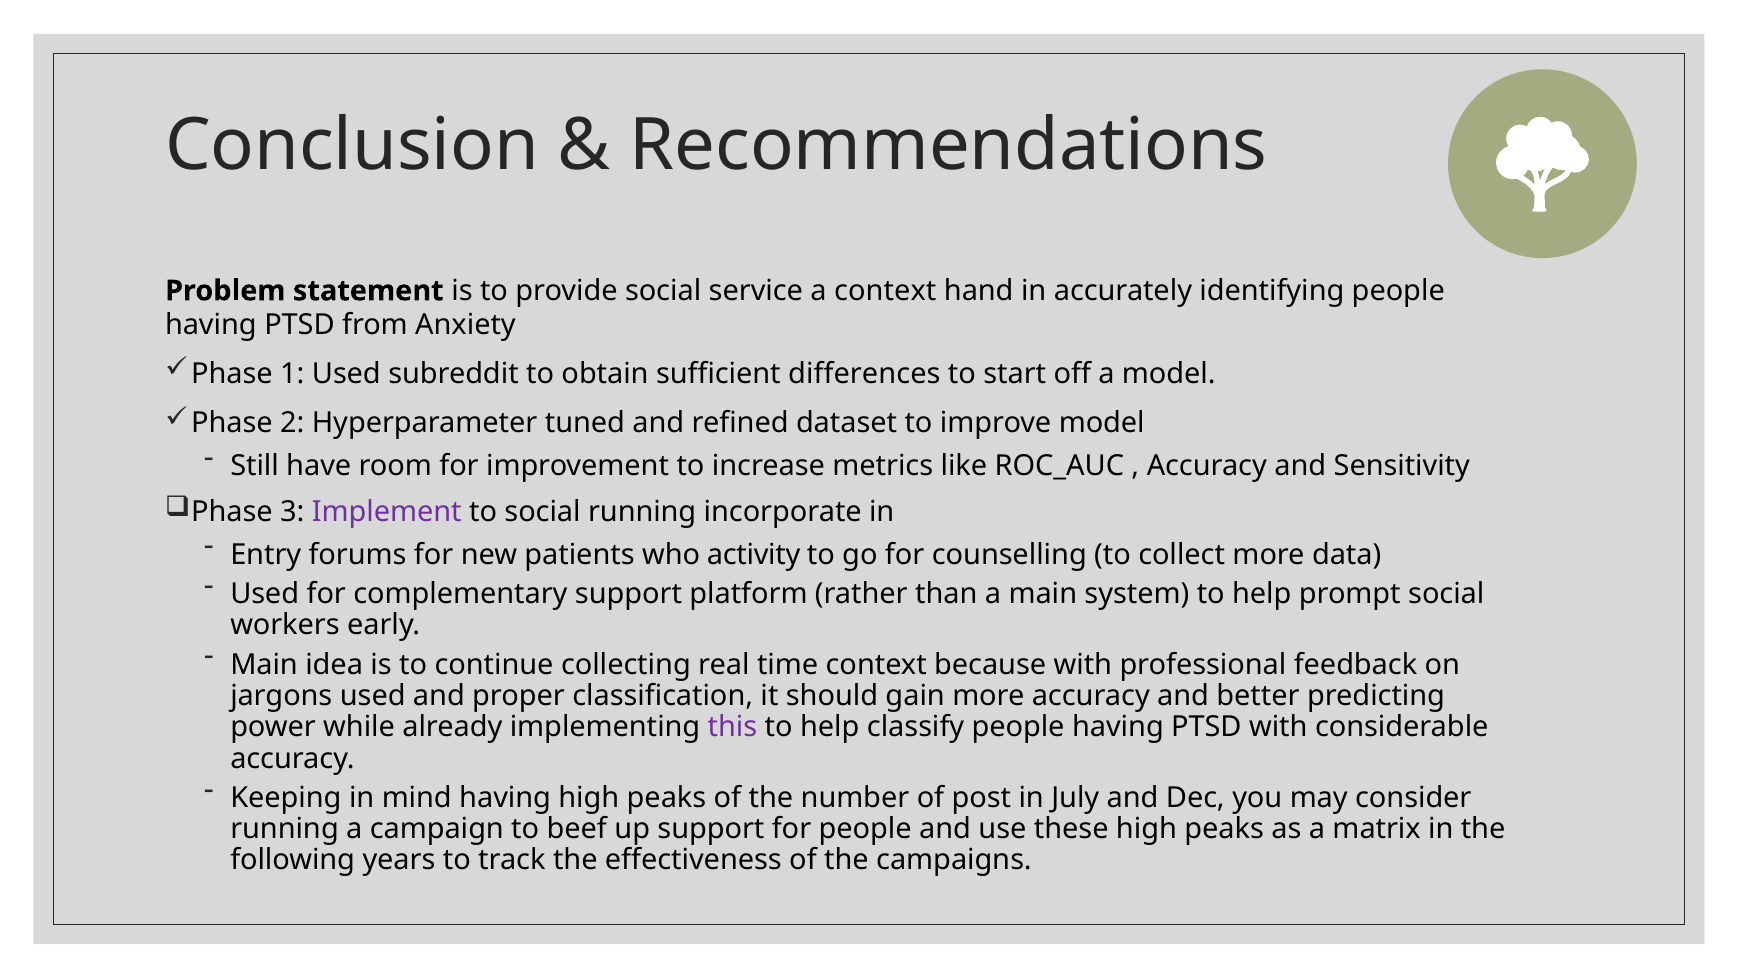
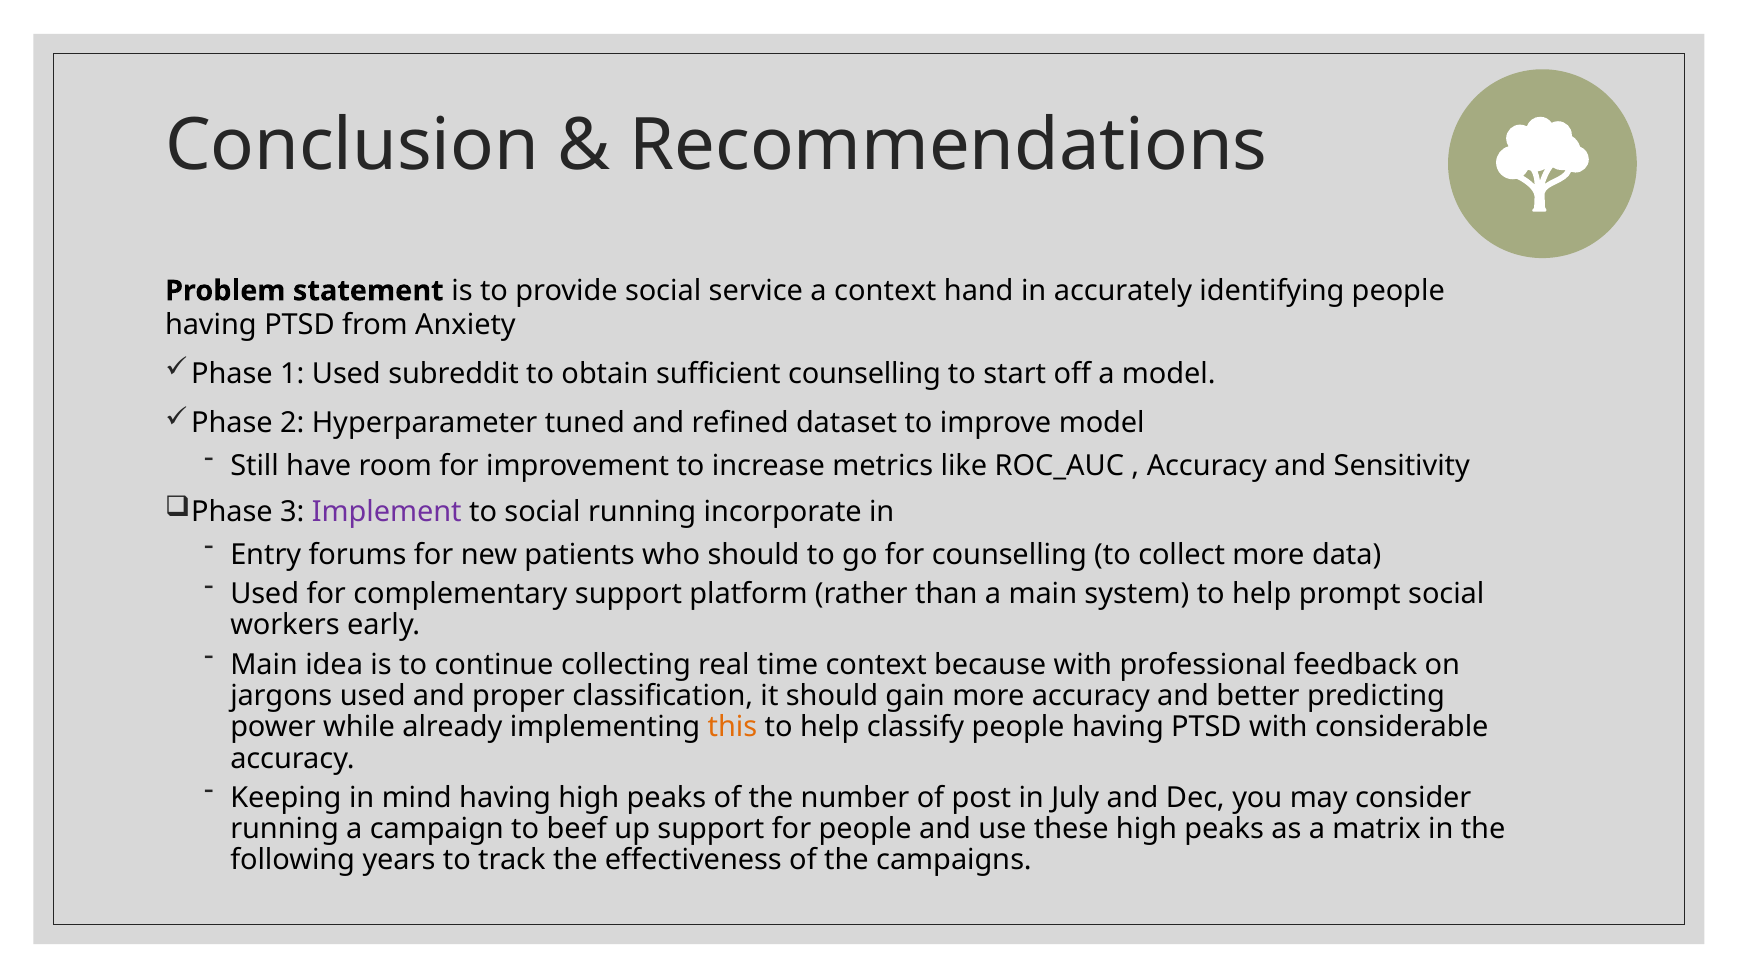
sufficient differences: differences -> counselling (865, 374)
who activity: activity -> should (754, 554)
this colour: purple -> orange (732, 727)
